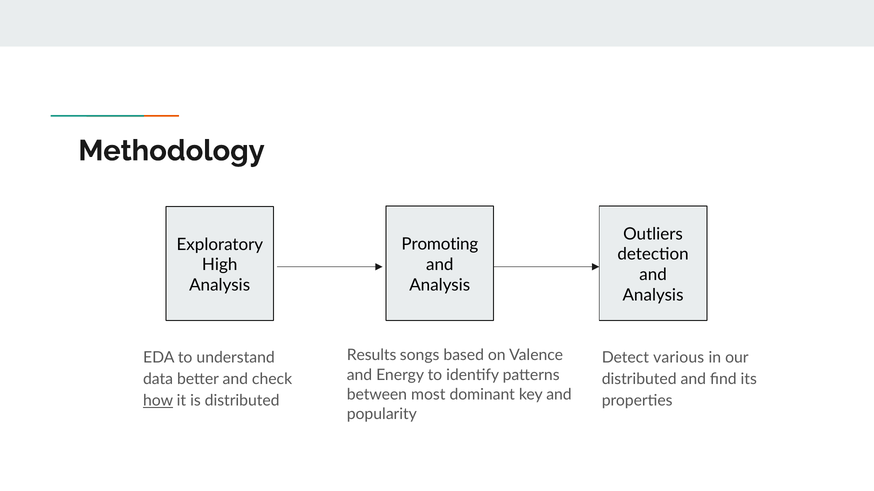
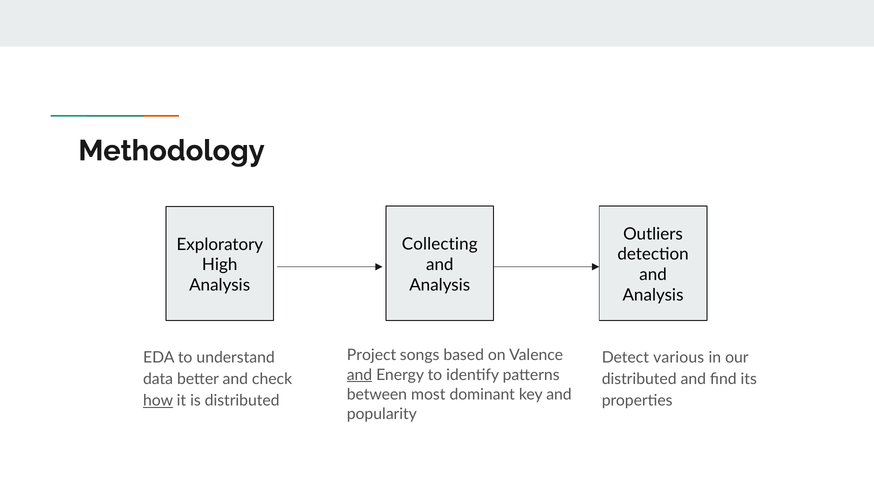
Promoting: Promoting -> Collecting (440, 244)
Results: Results -> Project (372, 356)
and underline: none -> present (359, 375)
